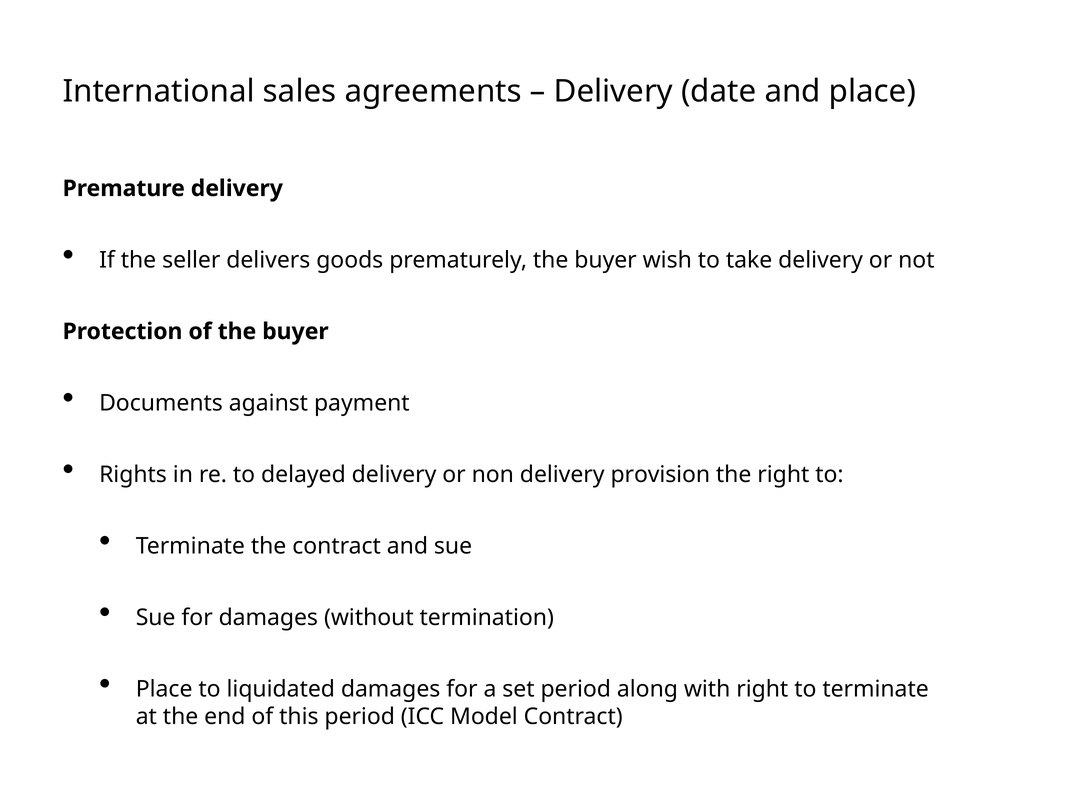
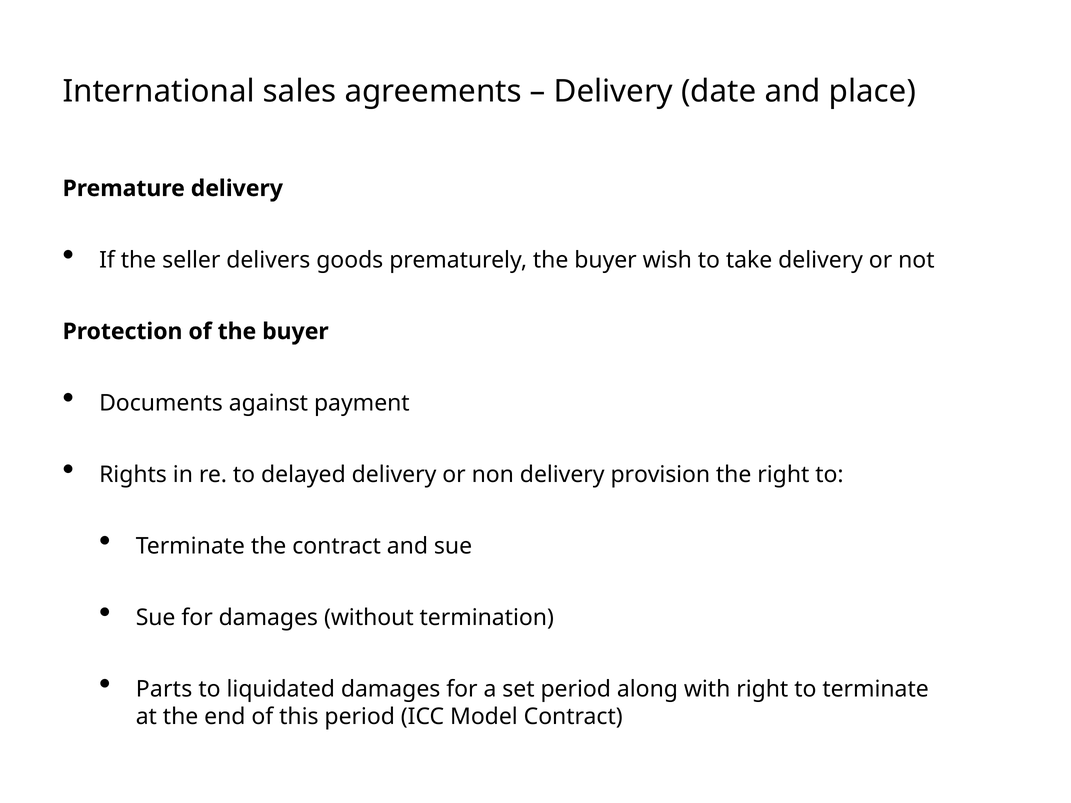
Place: Place -> Parts (164, 689)
